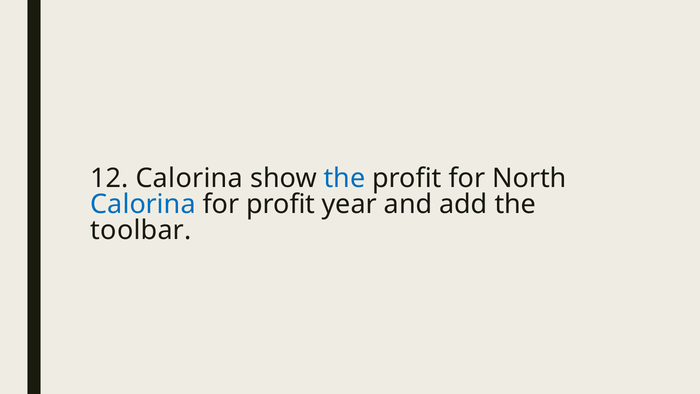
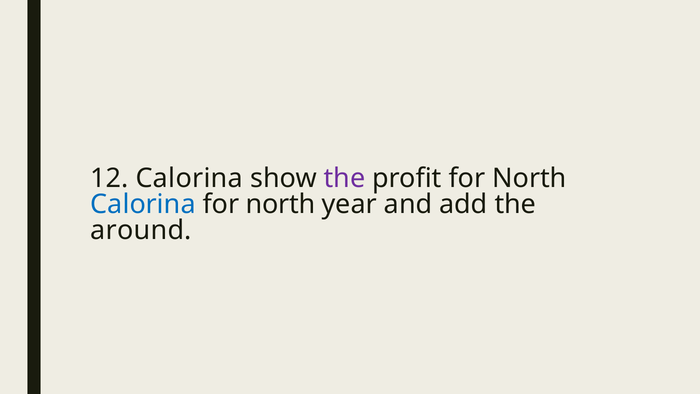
the colour: blue -> purple (345, 178)
profit: profit -> north (281, 204)
toolbar: toolbar -> around (141, 230)
